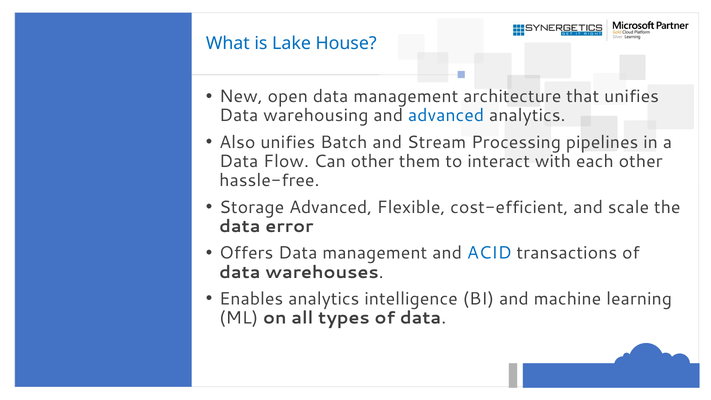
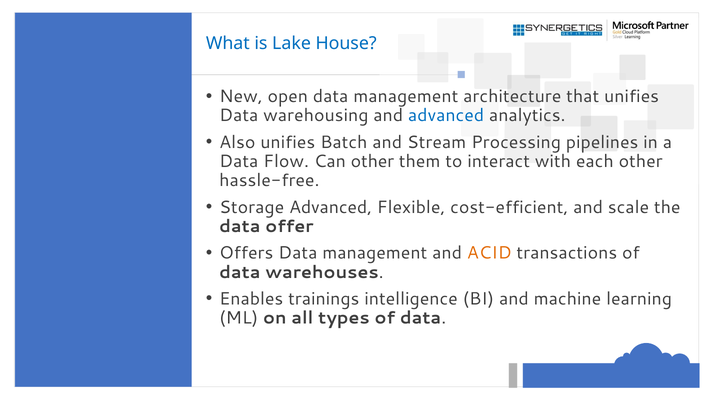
error: error -> offer (289, 226)
ACID colour: blue -> orange (489, 253)
Enables analytics: analytics -> trainings (324, 299)
